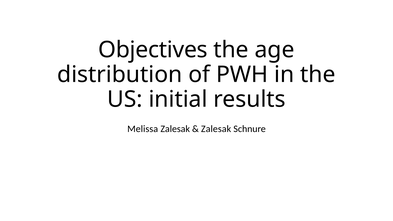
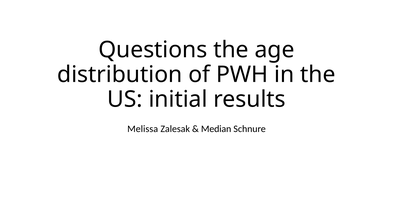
Objectives: Objectives -> Questions (153, 50)
Zalesak: Zalesak -> Median (216, 129)
